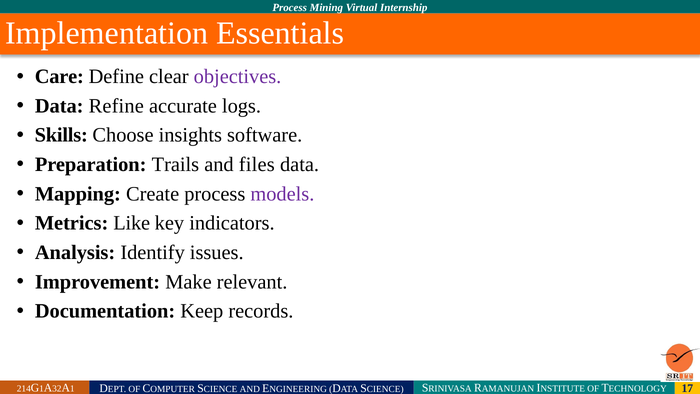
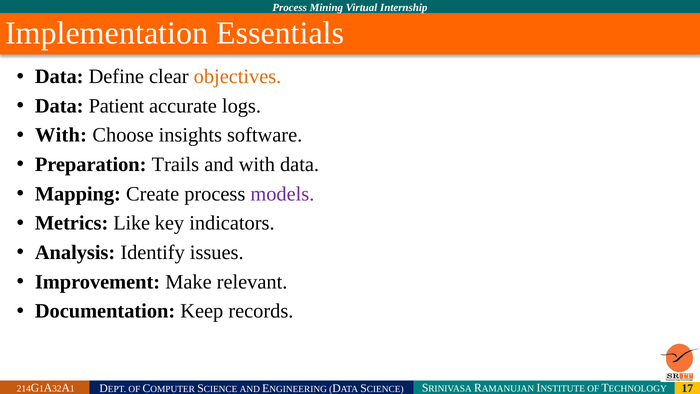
Care: Care -> Data (59, 76)
objectives colour: purple -> orange (238, 76)
Refine: Refine -> Patient (116, 106)
Skills: Skills -> With (61, 135)
and files: files -> with (257, 164)
